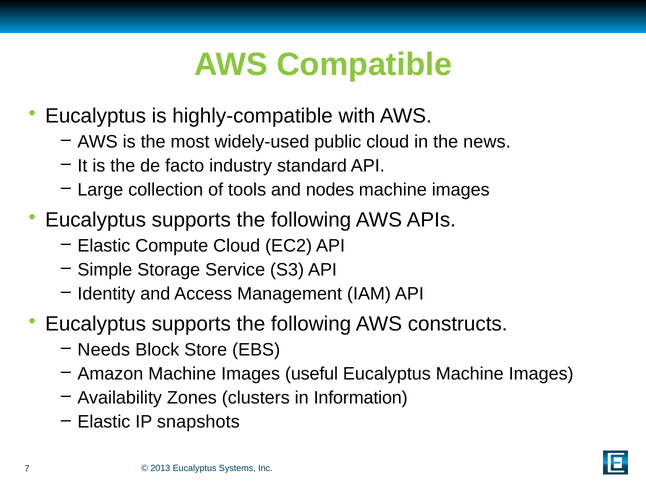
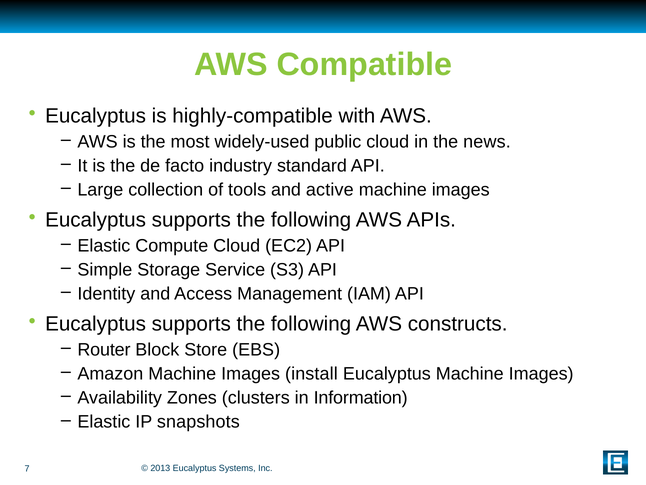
nodes: nodes -> active (330, 190)
Needs: Needs -> Router (104, 349)
useful: useful -> install (311, 373)
